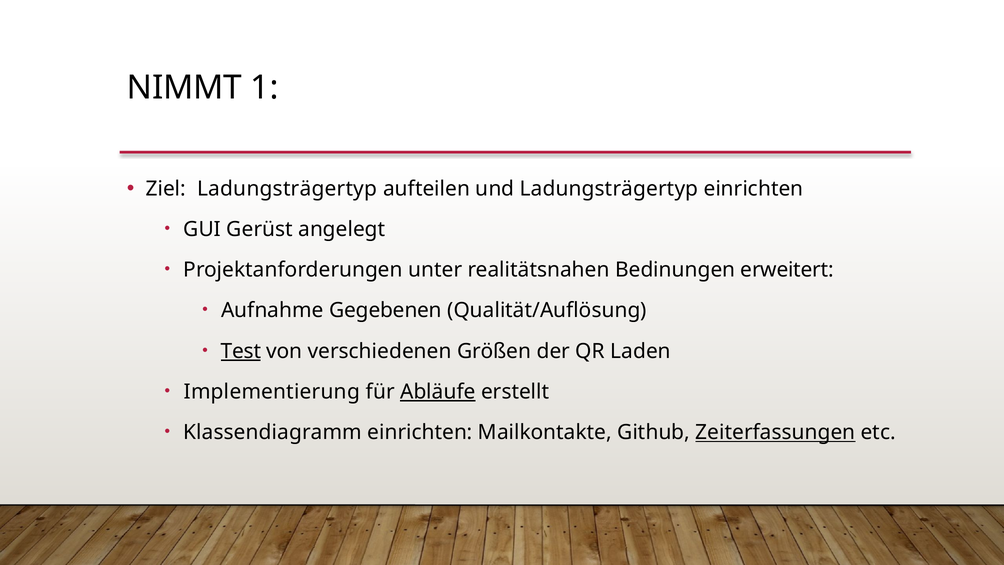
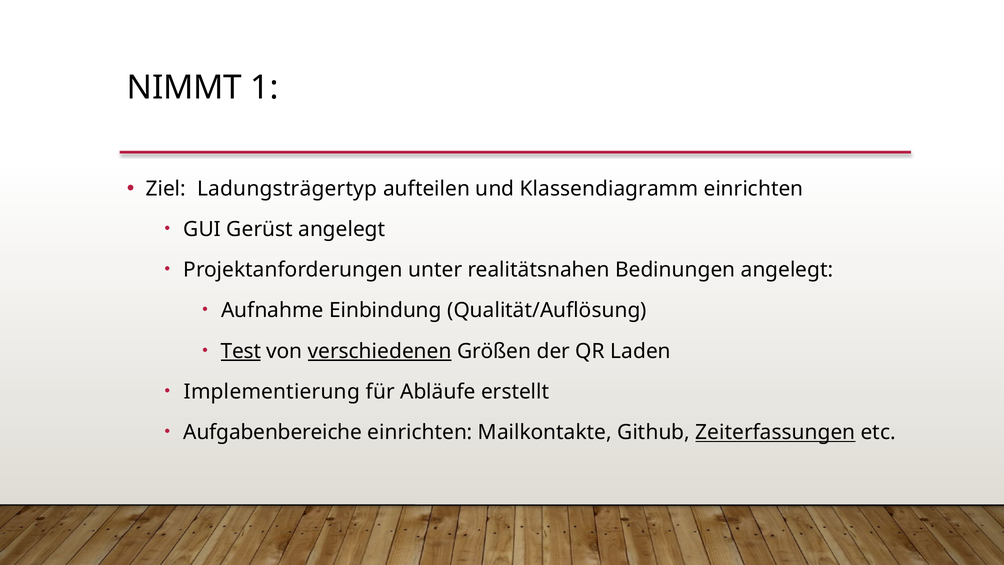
und Ladungsträgertyp: Ladungsträgertyp -> Klassendiagramm (609, 189)
Bedinungen erweitert: erweitert -> angelegt (787, 270)
Gegebenen: Gegebenen -> Einbindung (385, 310)
verschiedenen underline: none -> present (380, 351)
Abläufe underline: present -> none (438, 392)
Klassendiagramm: Klassendiagramm -> Aufgabenbereiche (273, 432)
